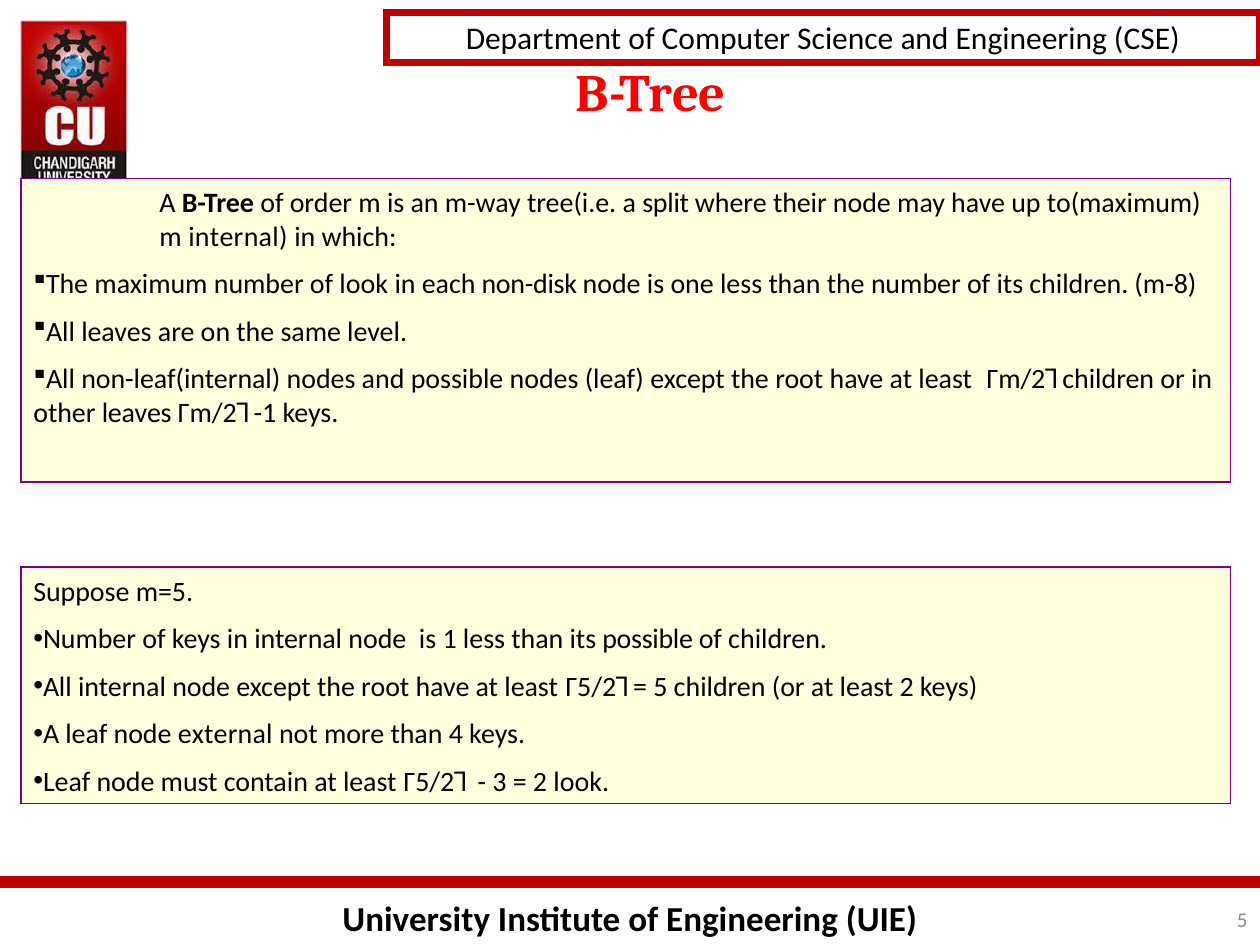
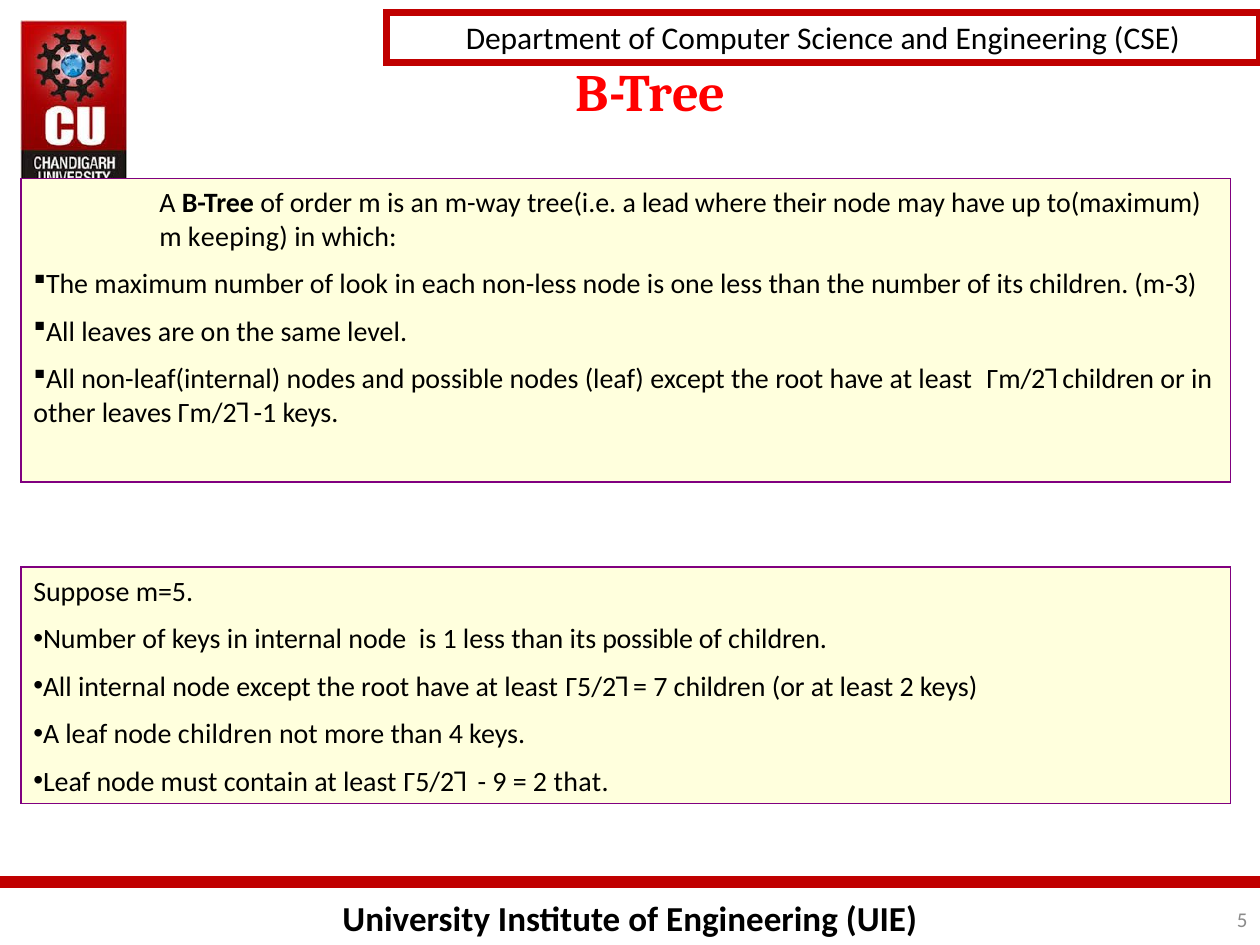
split: split -> lead (666, 203)
m internal: internal -> keeping (238, 237)
non-disk: non-disk -> non-less (529, 285)
m-8: m-8 -> m-3 (1165, 285)
5: 5 -> 7 (660, 687)
node external: external -> children (225, 735)
3: 3 -> 9 (500, 782)
2 look: look -> that (581, 782)
